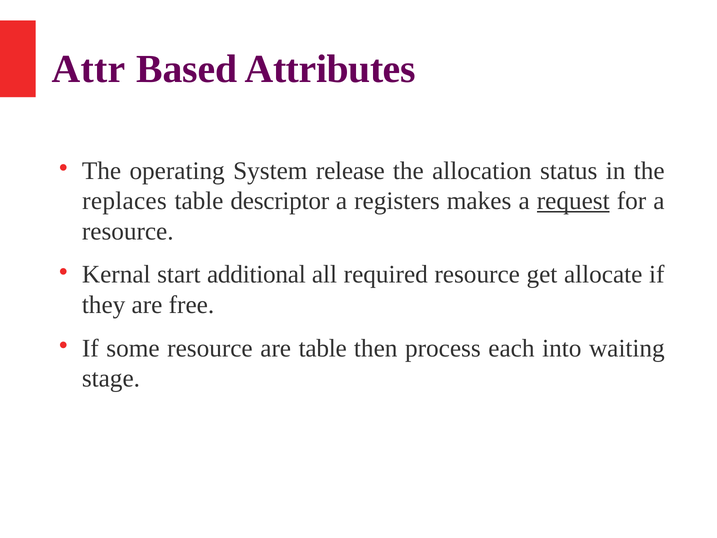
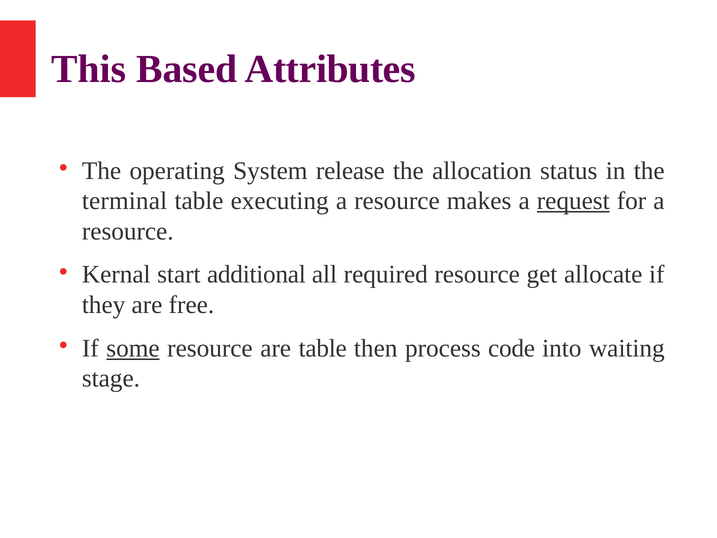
Attr: Attr -> This (89, 69)
replaces: replaces -> terminal (125, 201)
descriptor: descriptor -> executing (280, 201)
registers: registers -> resource (397, 201)
some underline: none -> present (133, 348)
each: each -> code (512, 348)
